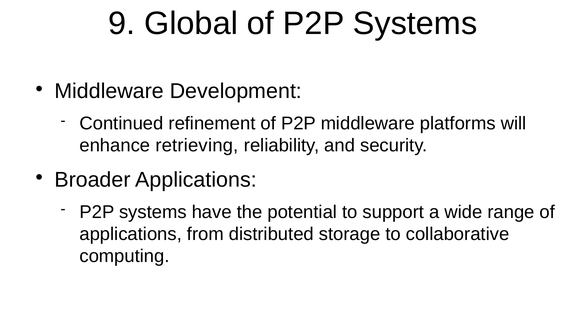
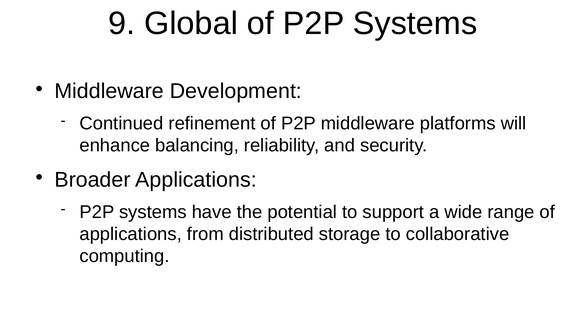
retrieving: retrieving -> balancing (197, 146)
